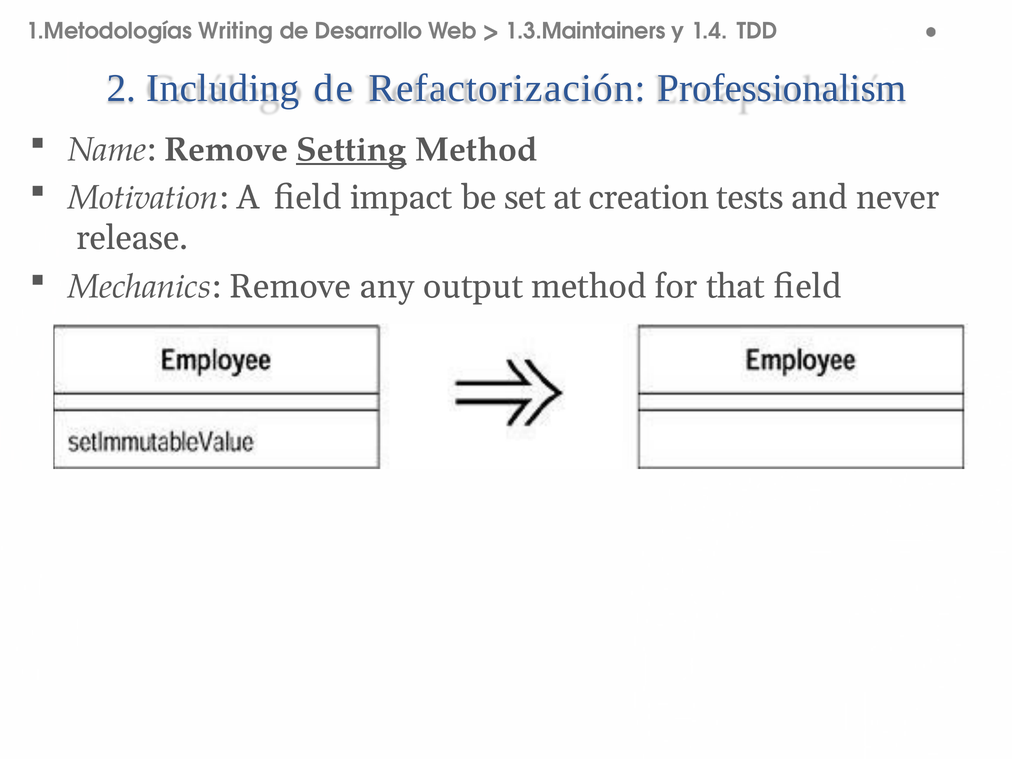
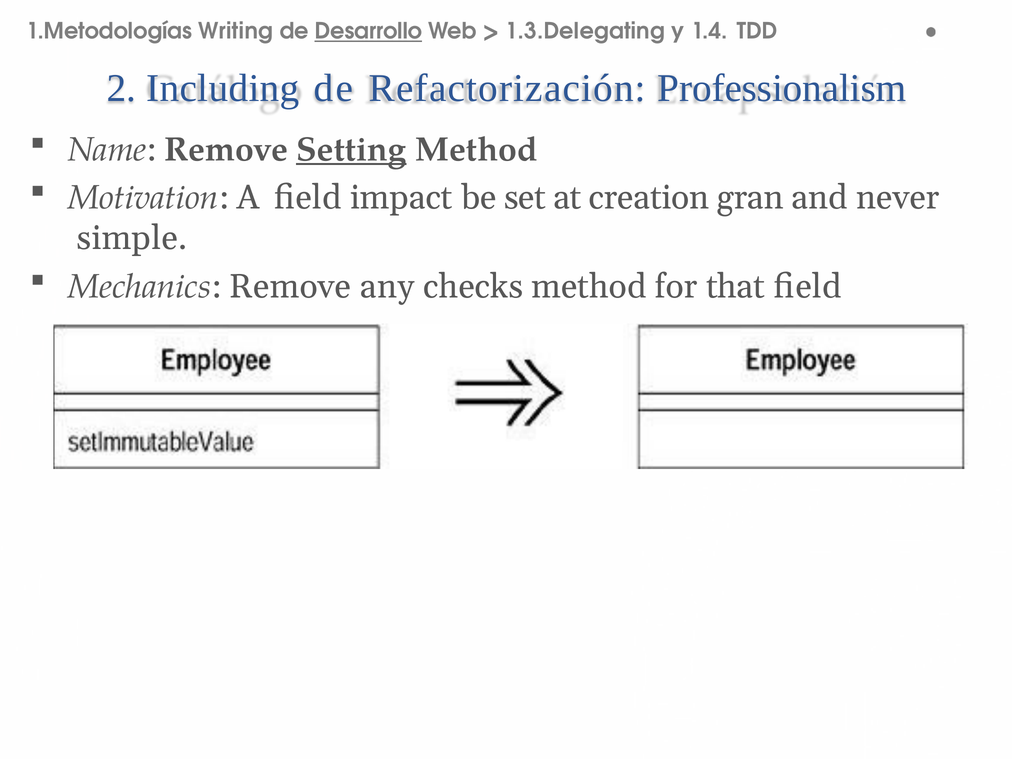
Desarrollo underline: none -> present (368, 31)
1.3.Maintainers: 1.3.Maintainers -> 1.3.Delegating (585, 31)
tests: tests -> gran (750, 198)
release: release -> simple (132, 238)
output: output -> checks (473, 286)
